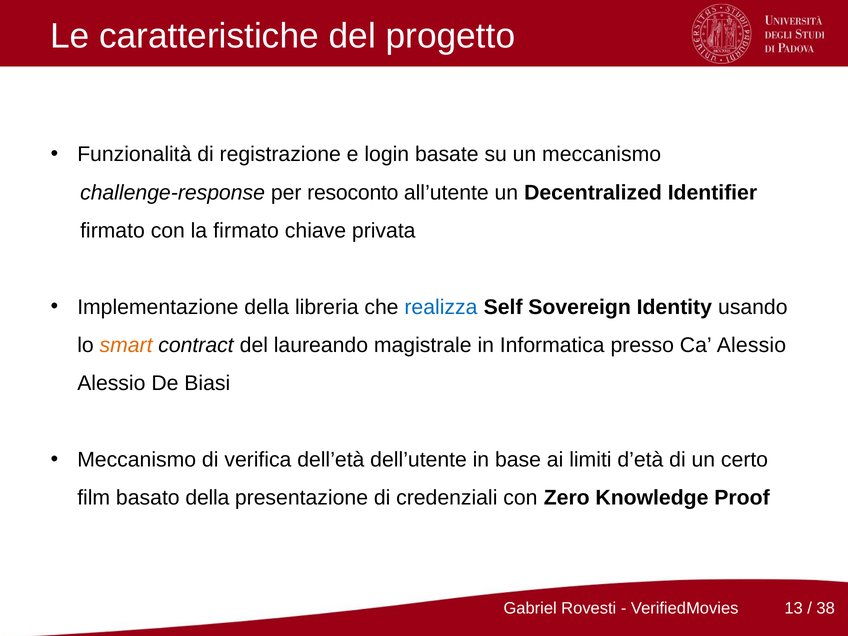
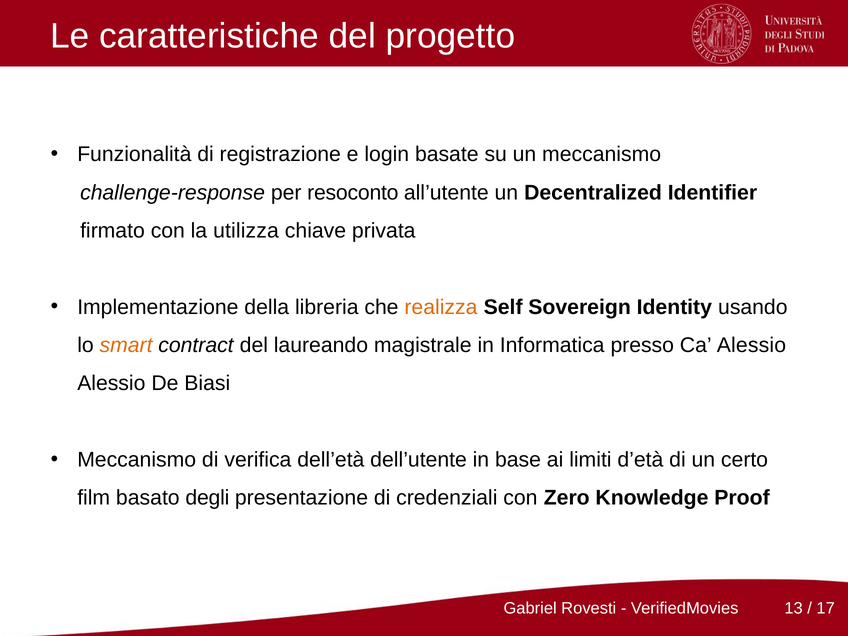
la firmato: firmato -> utilizza (246, 231)
realizza colour: blue -> orange (441, 307)
basato della: della -> degli (207, 498)
38: 38 -> 17 (826, 608)
